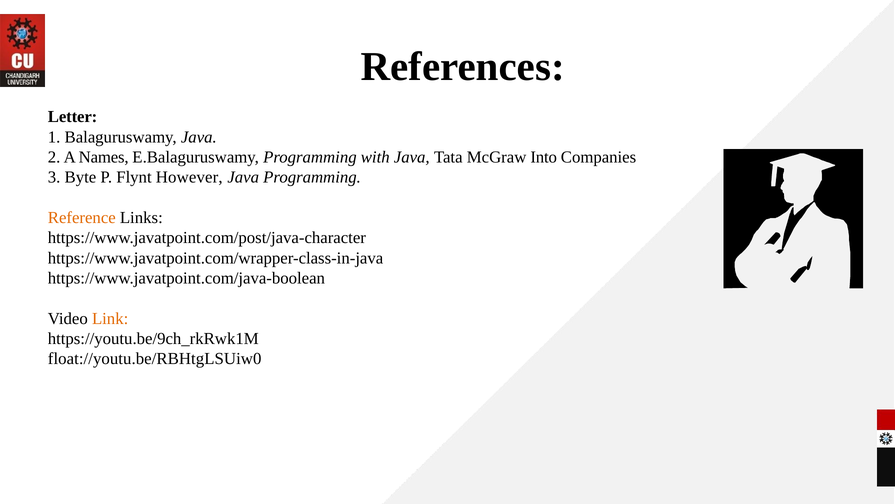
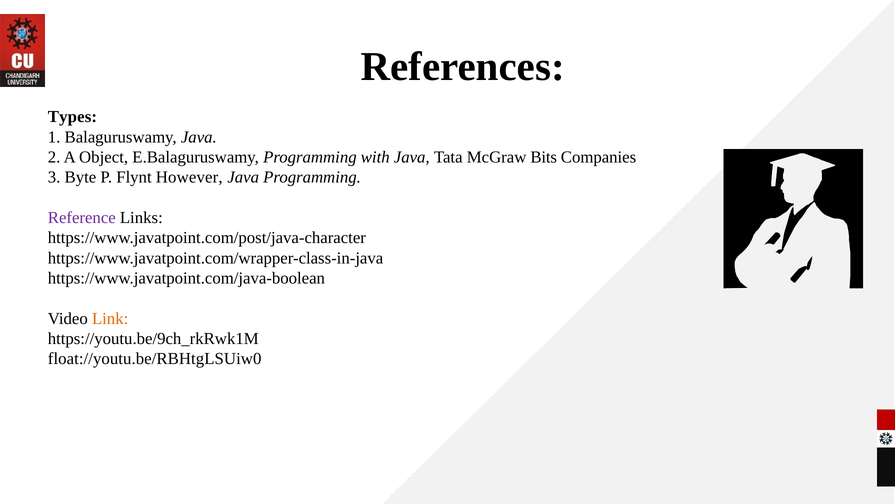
Letter: Letter -> Types (72, 117)
Names: Names -> Object (104, 157)
Into: Into -> Bits (544, 157)
Reference colour: orange -> purple (82, 217)
